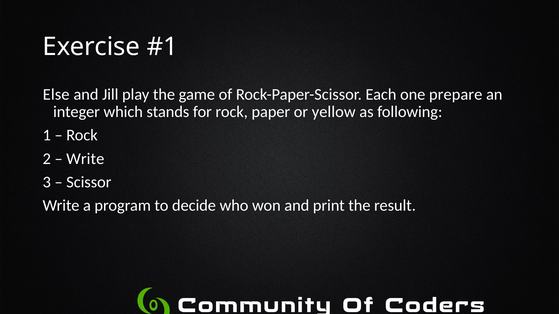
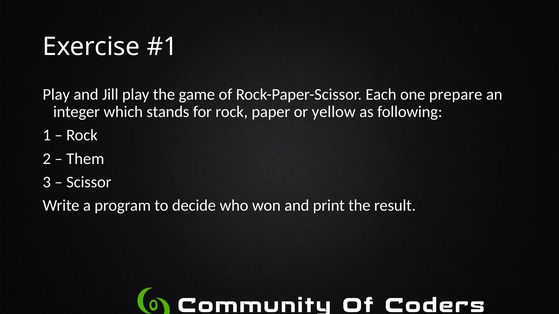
Else: Else -> Play (56, 94)
Write: Write -> Them (85, 159)
